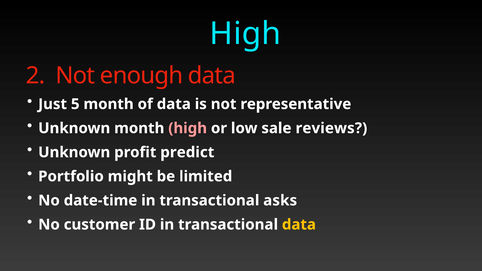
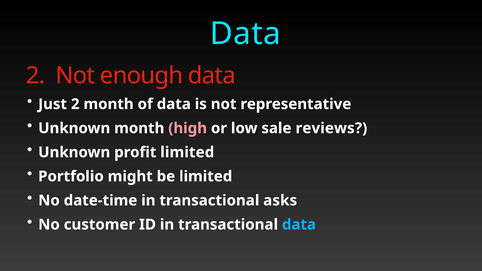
High: High -> Data (245, 34)
Just 5: 5 -> 2 (75, 104)
profit predict: predict -> limited (187, 152)
data colour: yellow -> light blue (299, 225)
